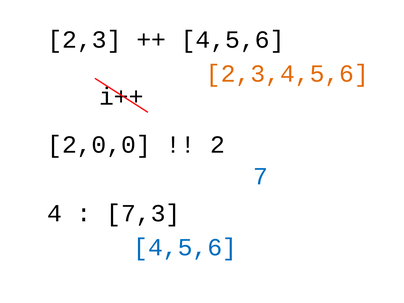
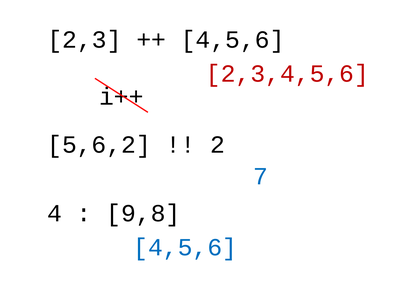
2,3,4,5,6 colour: orange -> red (287, 74)
2,0,0: 2,0,0 -> 5,6,2 (99, 145)
7,3: 7,3 -> 9,8 (143, 213)
